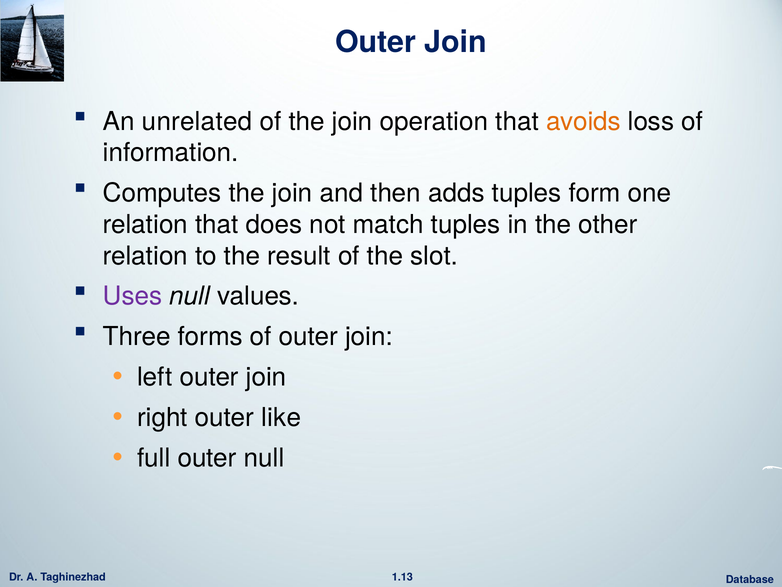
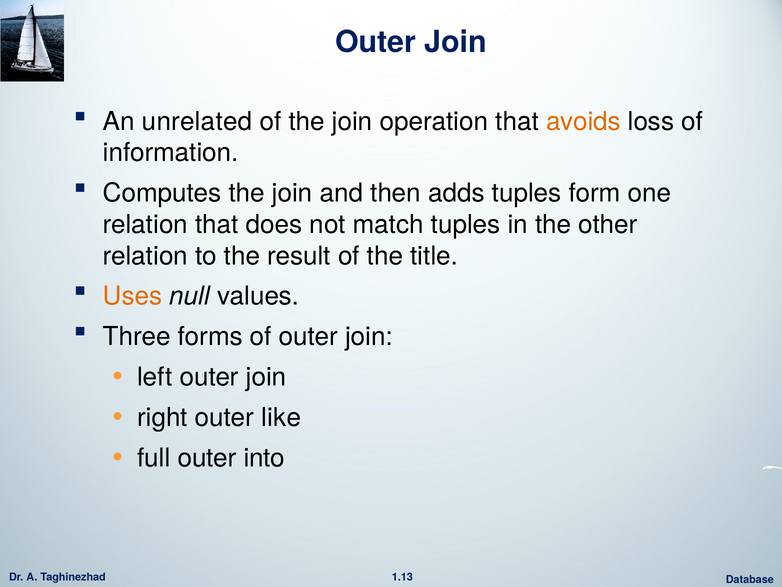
slot: slot -> title (434, 256)
Uses colour: purple -> orange (133, 296)
outer null: null -> into (264, 458)
